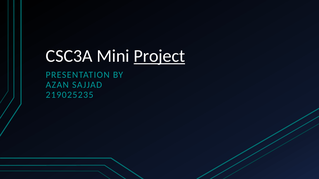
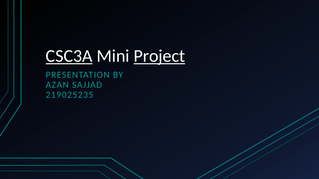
CSC3A underline: none -> present (69, 56)
